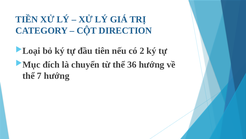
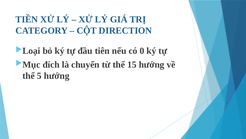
2: 2 -> 0 (142, 51)
36: 36 -> 15 (132, 64)
7: 7 -> 5 (39, 75)
